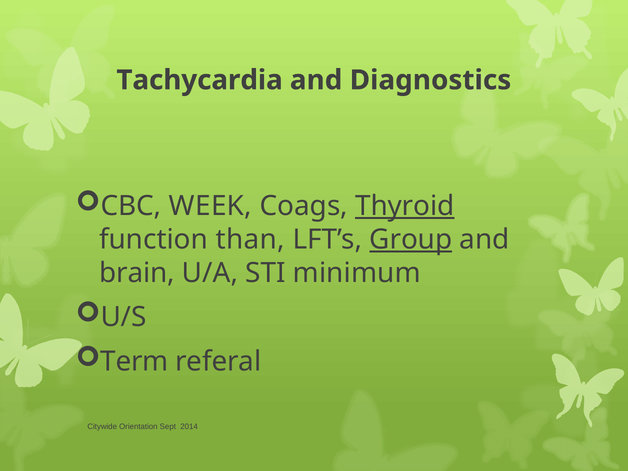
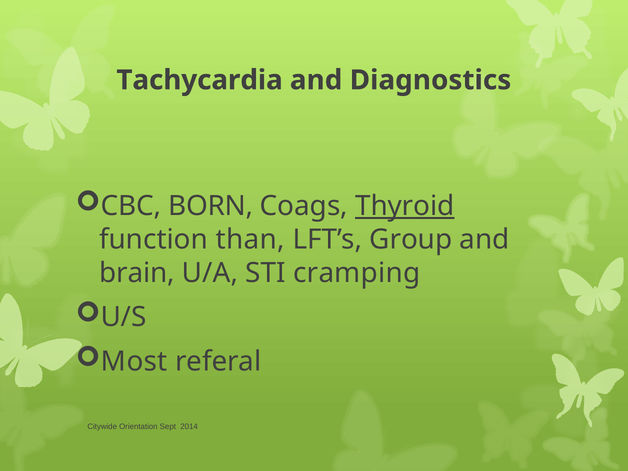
WEEK: WEEK -> BORN (211, 206)
Group underline: present -> none (411, 239)
minimum: minimum -> cramping (357, 273)
Term: Term -> Most (134, 362)
